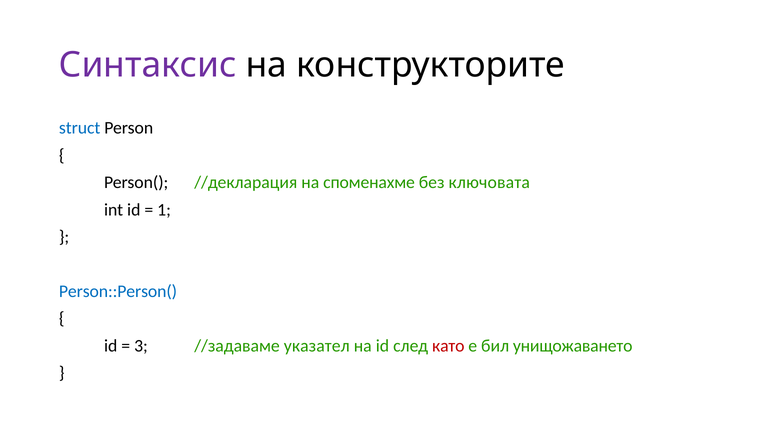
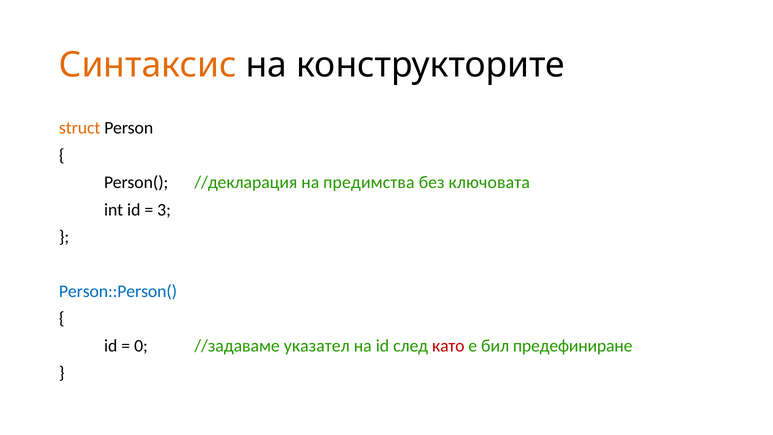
Синтаксис colour: purple -> orange (148, 65)
struct colour: blue -> orange (80, 128)
споменахме: споменахме -> предимства (369, 182)
1: 1 -> 3 (164, 210)
3: 3 -> 0 (141, 346)
унищожаването: унищожаването -> предефиниране (573, 346)
